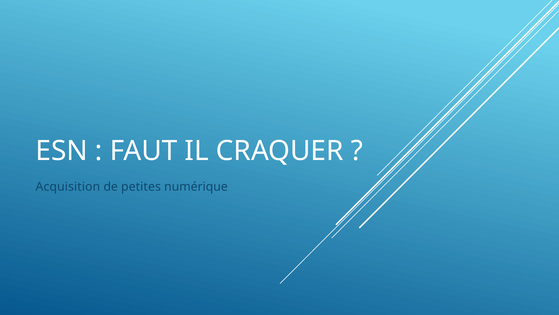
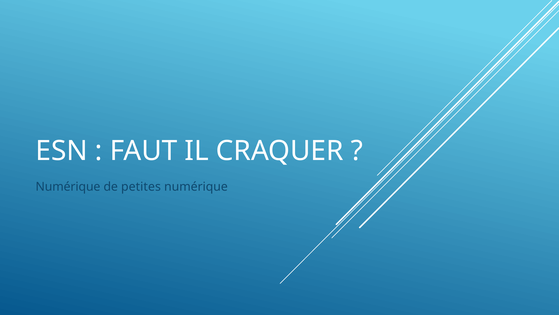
Acquisition: Acquisition -> Numérique (68, 187)
